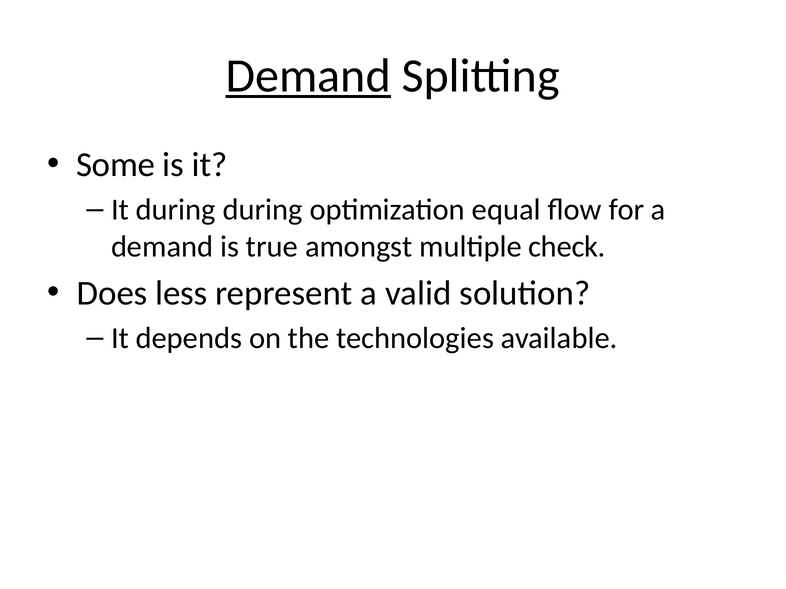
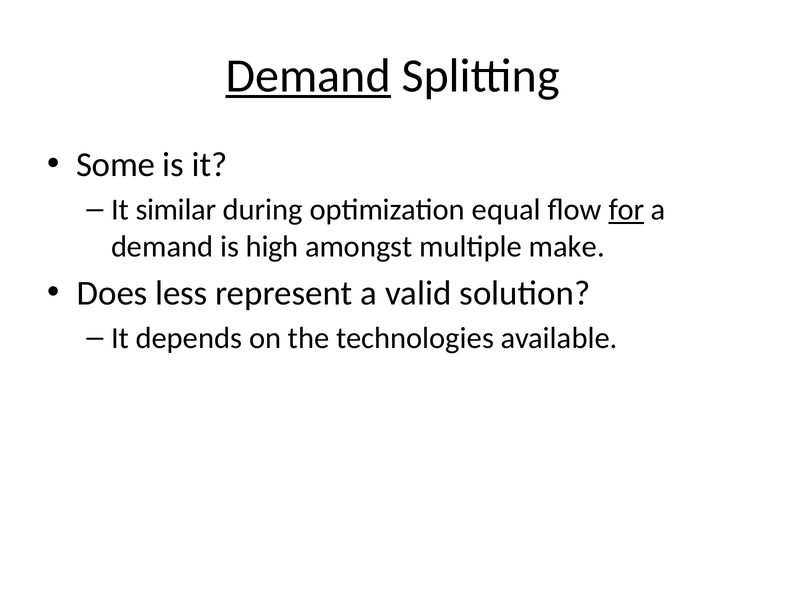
It during: during -> similar (176, 210)
for underline: none -> present (626, 210)
true: true -> high (272, 247)
check: check -> make (567, 247)
